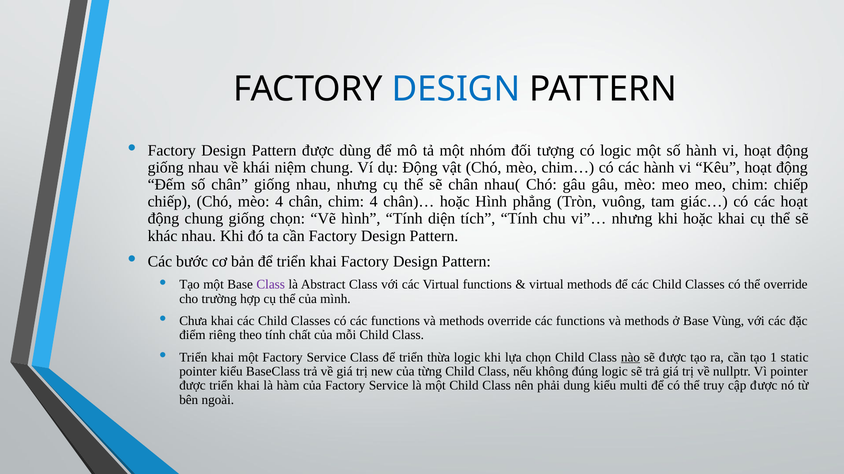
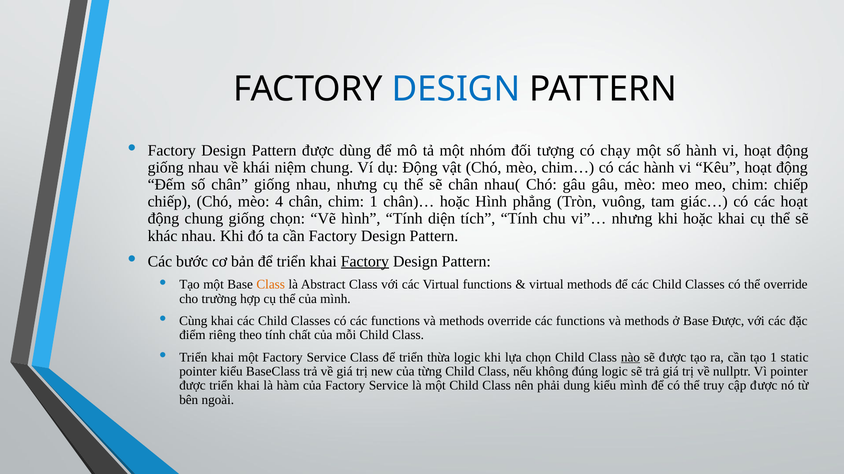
có logic: logic -> chạy (616, 151)
chim 4: 4 -> 1 (374, 202)
Factory underline: none -> present (365, 262)
Class colour: purple -> orange (271, 285)
Chưa: Chưa -> Cùng (193, 321)
Base Vùng: Vùng -> Được (728, 321)
kiểu multi: multi -> mình (634, 386)
